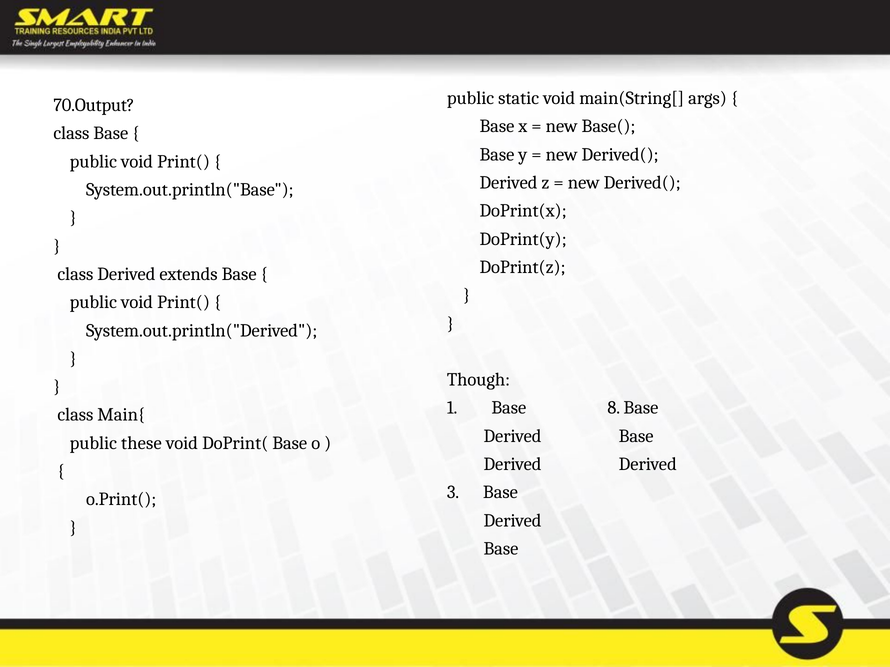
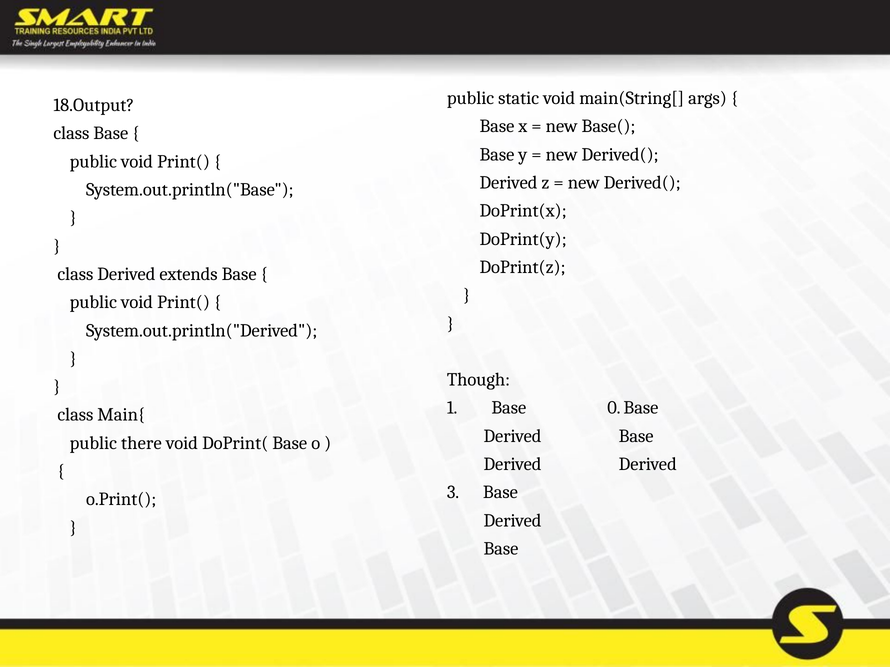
70.Output: 70.Output -> 18.Output (94, 105)
8: 8 -> 0 (614, 408)
these: these -> there (141, 443)
